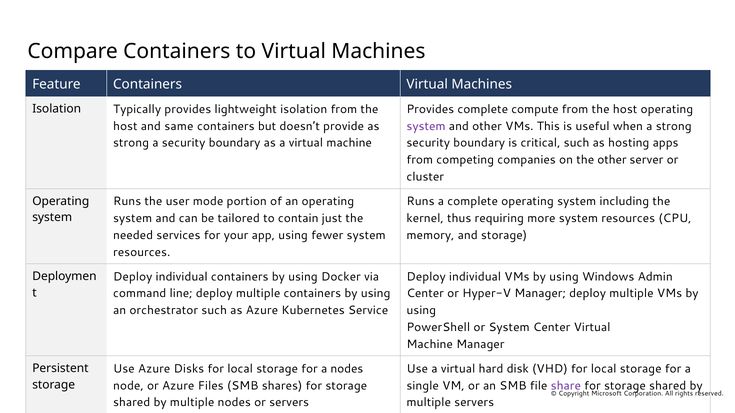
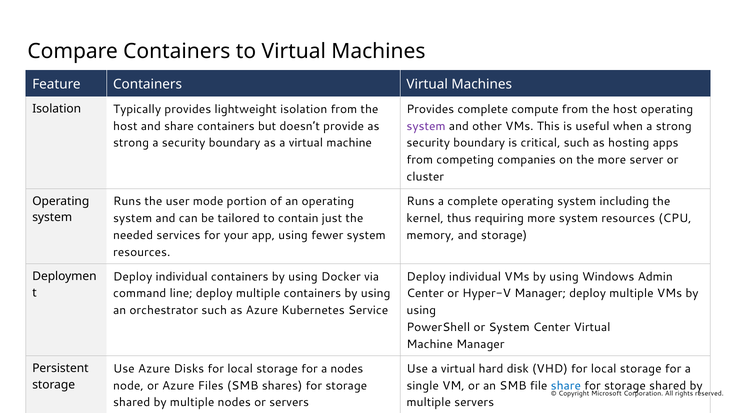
and same: same -> share (179, 126)
the other: other -> more (612, 160)
share colour: purple -> blue (566, 386)
